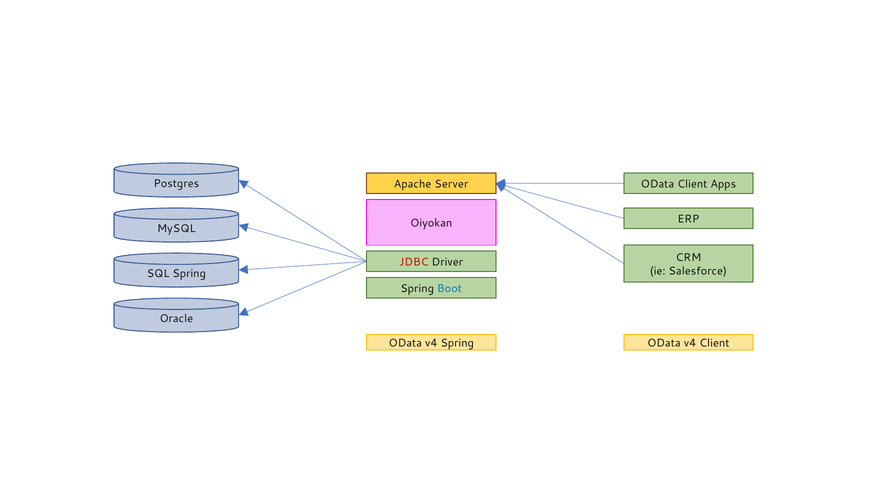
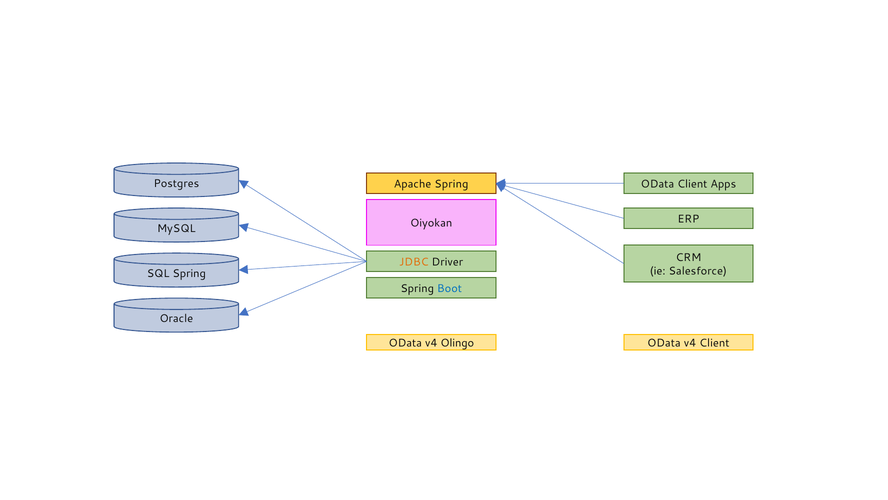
Apache Server: Server -> Spring (451, 184)
JDBC colour: red -> orange (414, 262)
v4 Spring: Spring -> Olingo (457, 343)
